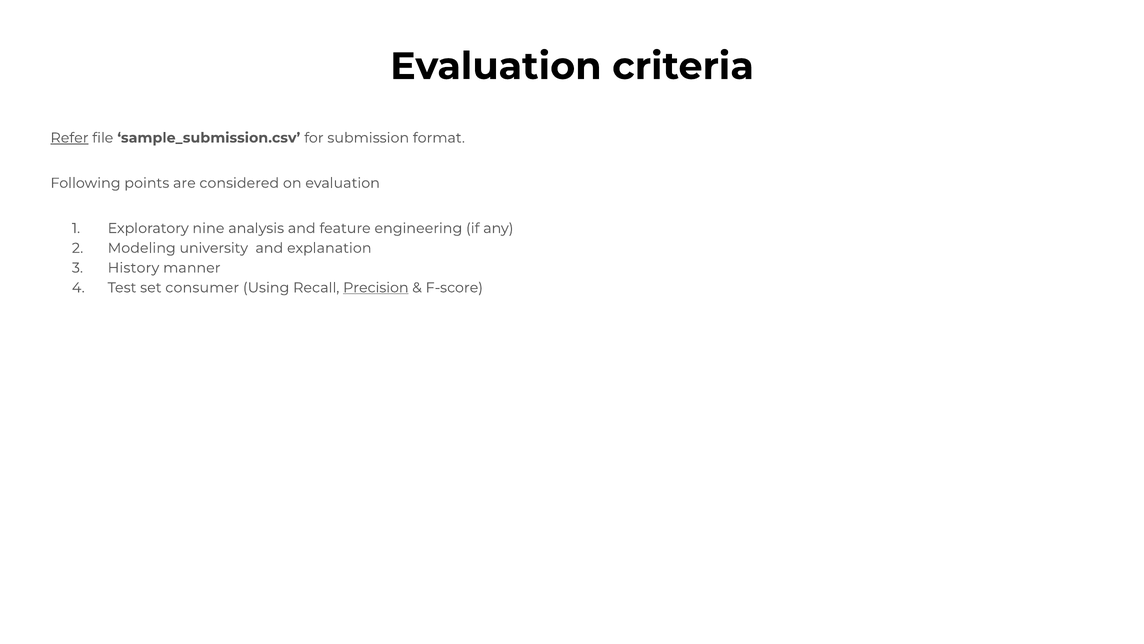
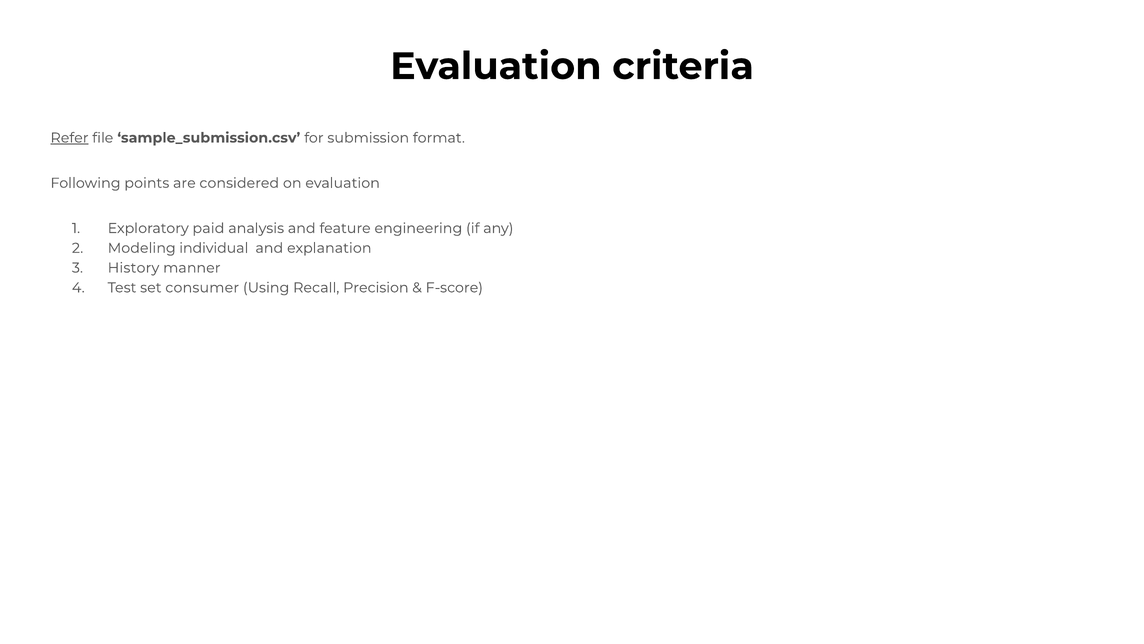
nine: nine -> paid (208, 228)
university: university -> individual (214, 248)
Precision underline: present -> none (376, 287)
